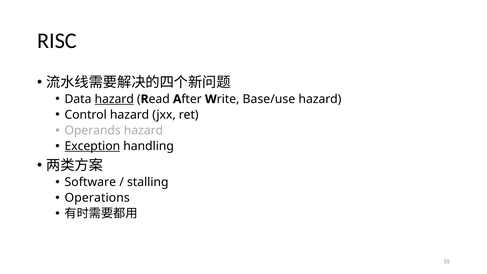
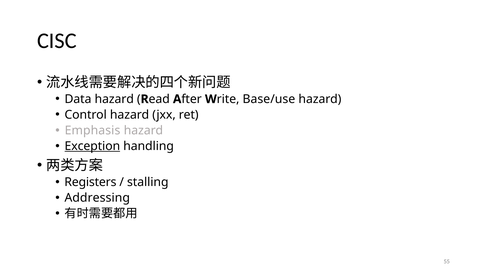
RISC: RISC -> CISC (57, 41)
hazard underline: present -> none (114, 99)
Operands: Operands -> Emphasis (93, 130)
Software: Software -> Registers (90, 182)
Operations: Operations -> Addressing (97, 198)
